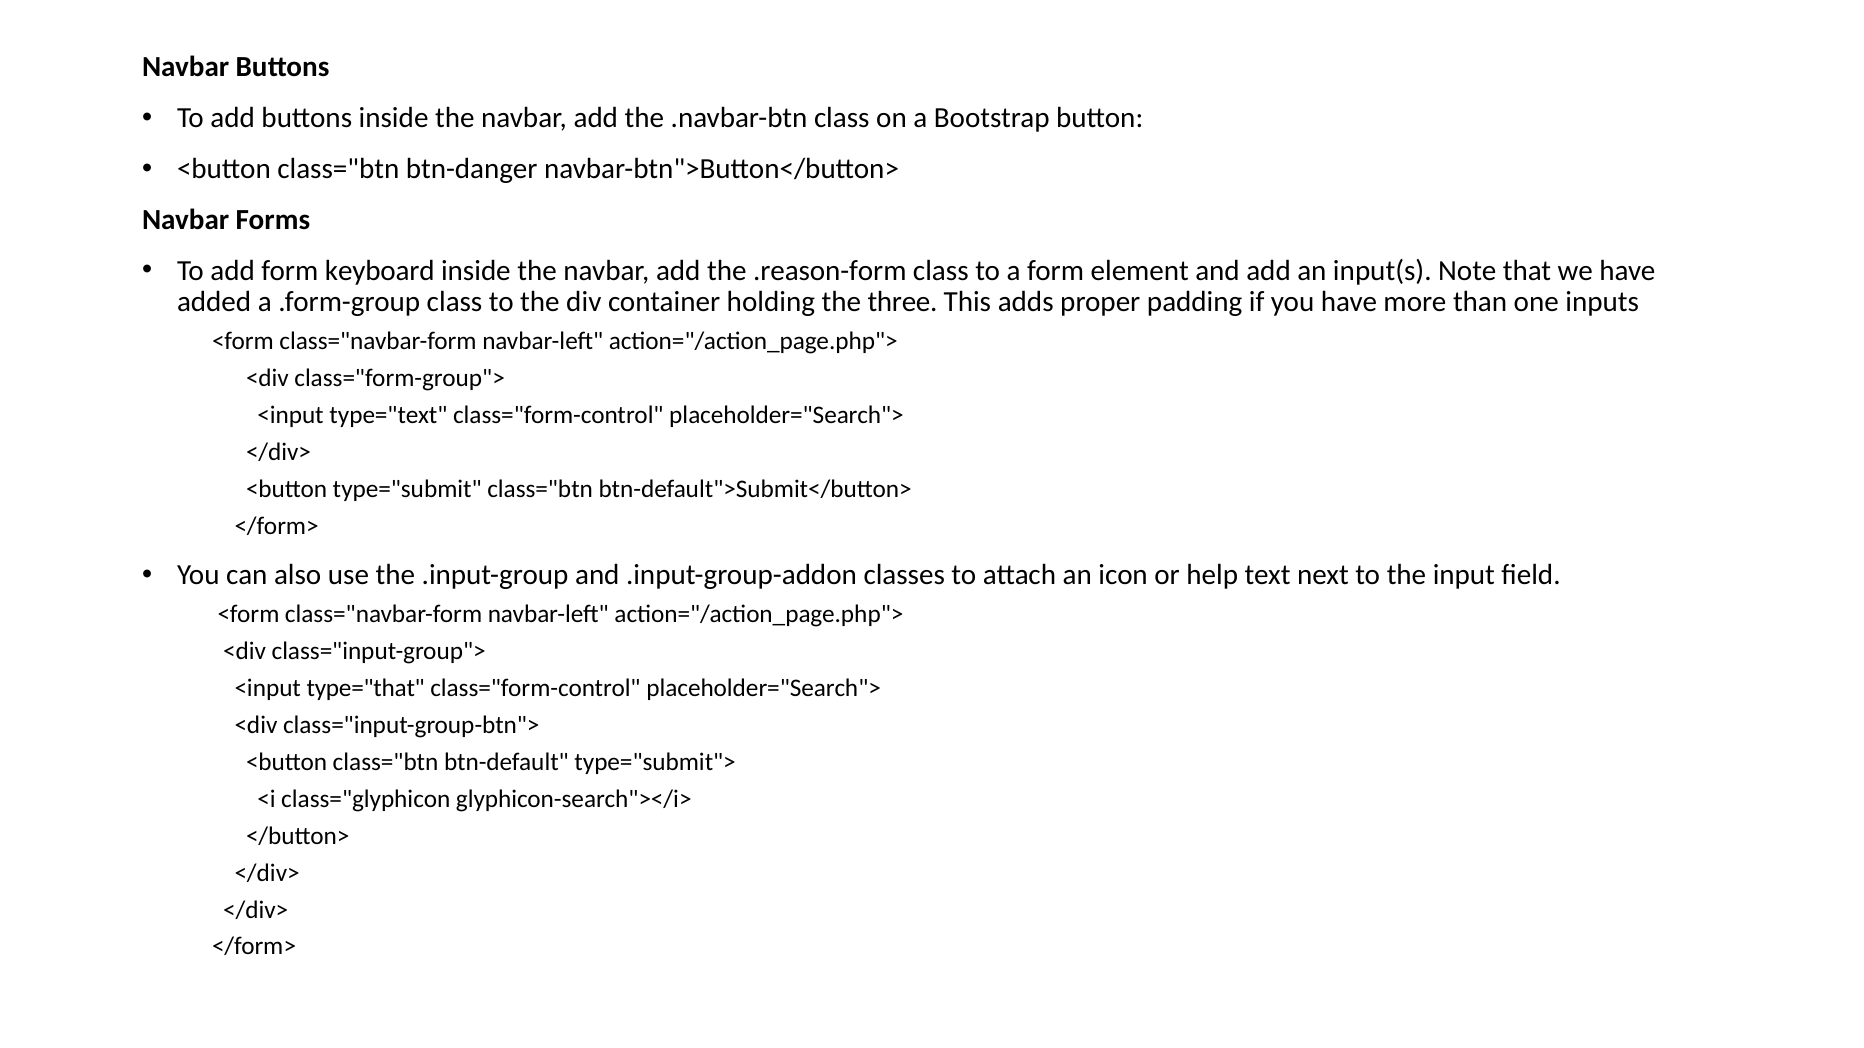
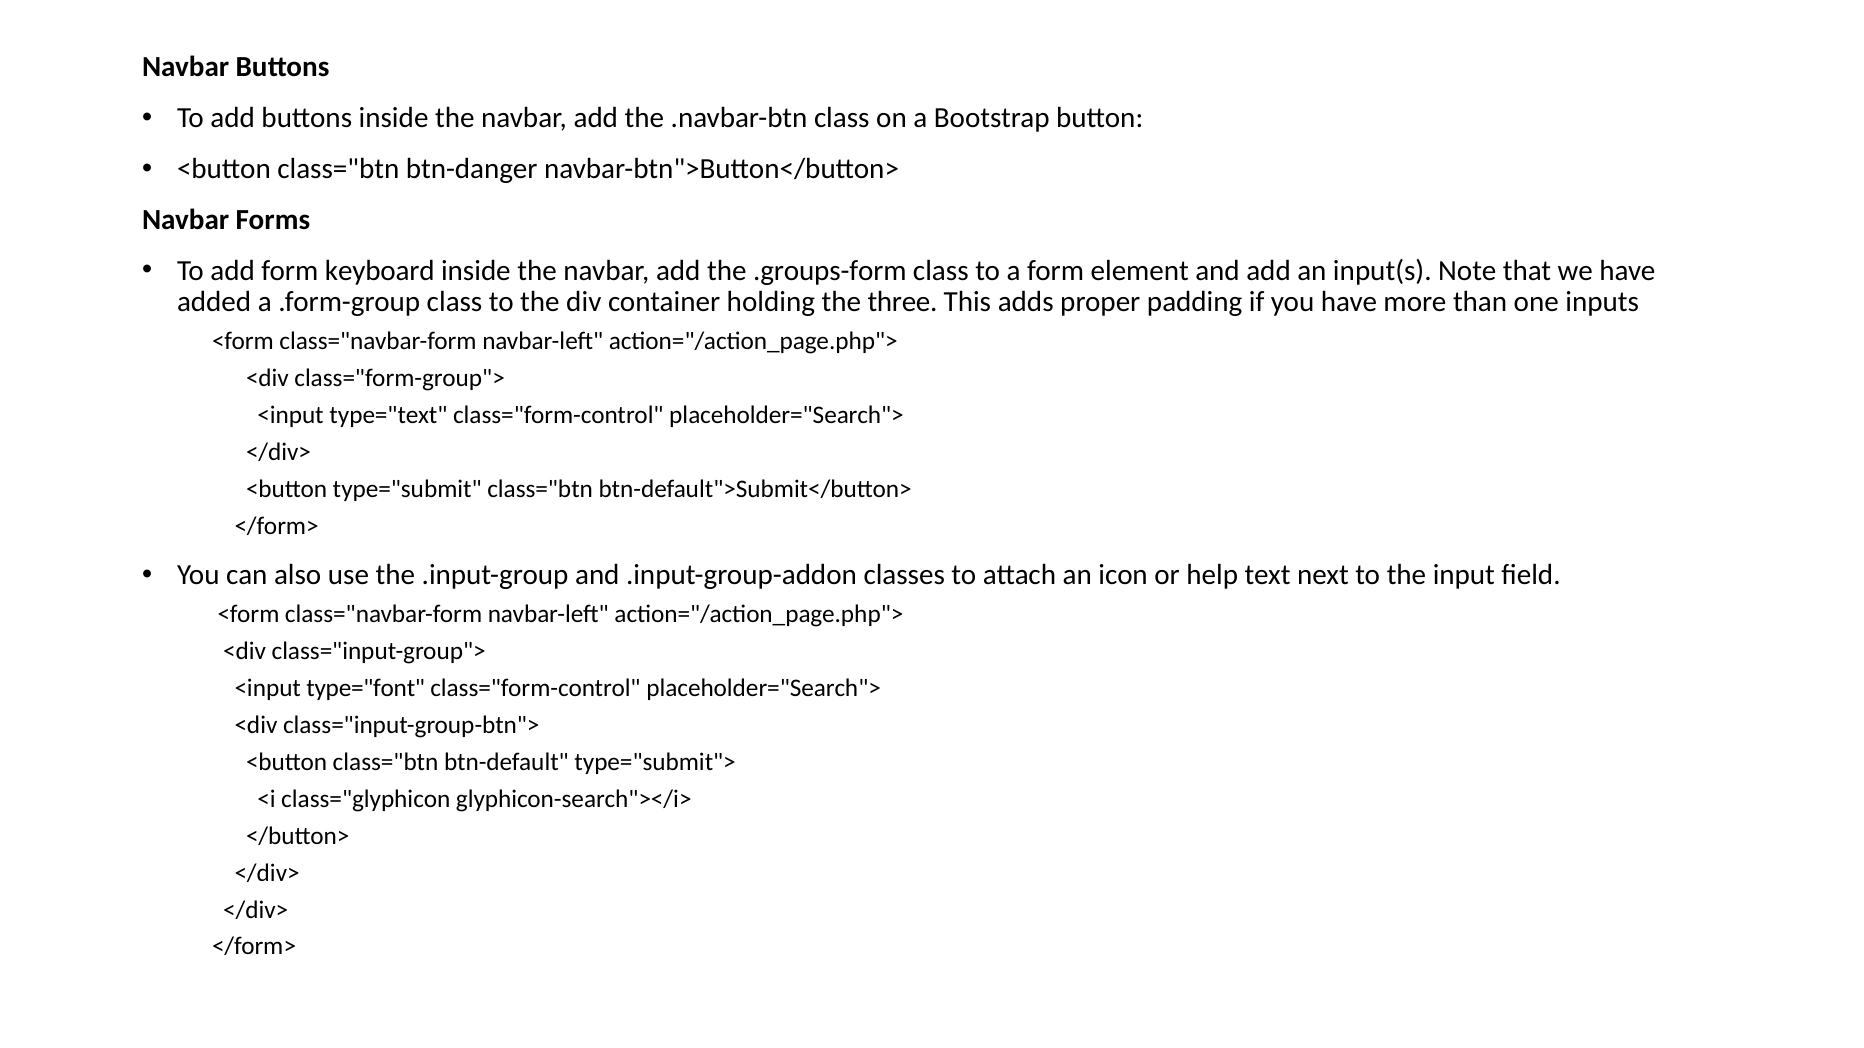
.reason-form: .reason-form -> .groups-form (830, 271)
type="that: type="that -> type="font (366, 688)
